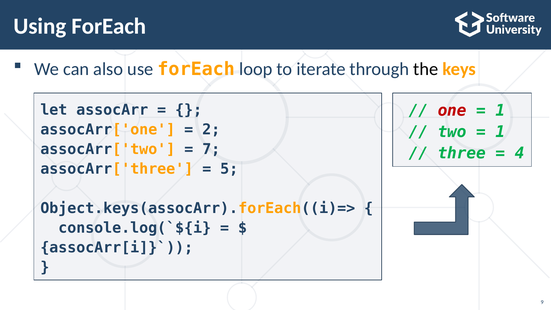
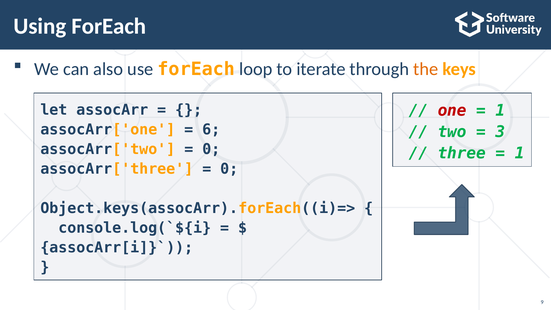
the colour: black -> orange (426, 69)
2: 2 -> 6 (211, 129)
1: 1 -> 3 (500, 132)
7: 7 -> 0 (211, 149)
4: 4 -> 1 (520, 153)
5: 5 -> 0 (229, 169)
